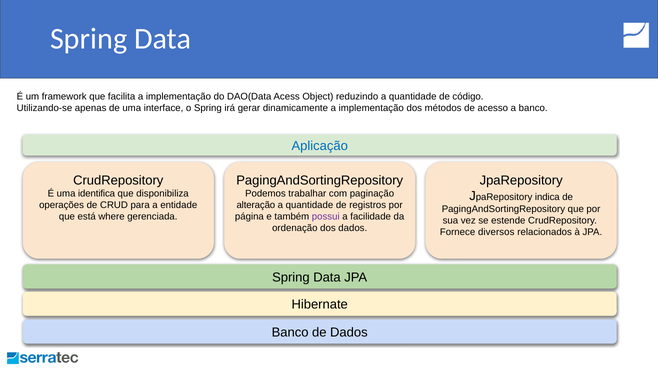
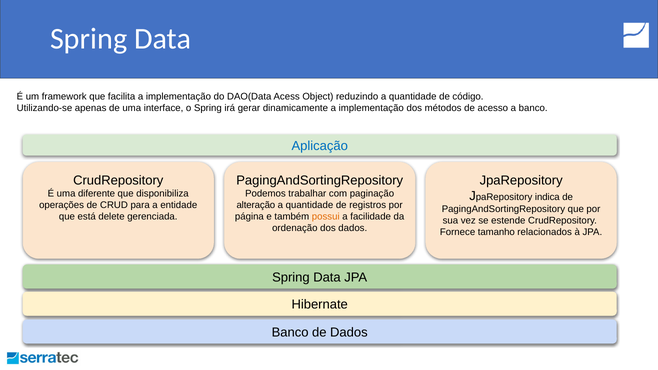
identifica: identifica -> diferente (97, 194)
where: where -> delete (112, 217)
possui colour: purple -> orange (326, 217)
diversos: diversos -> tamanho (496, 232)
